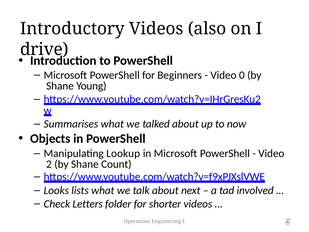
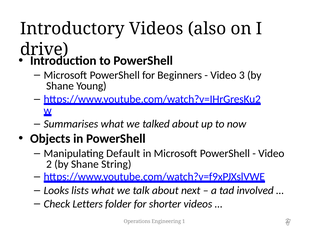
Video 0: 0 -> 3 (242, 75)
Lookup: Lookup -> Default (123, 153)
Count: Count -> String (116, 164)
